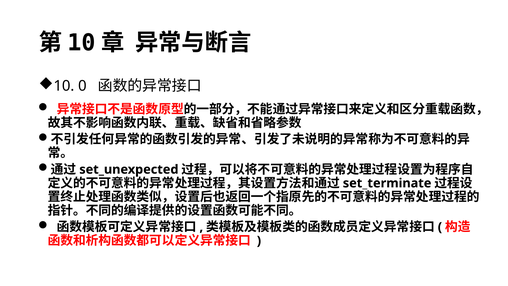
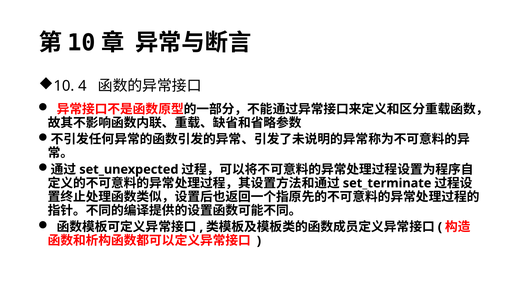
0: 0 -> 4 (82, 86)
